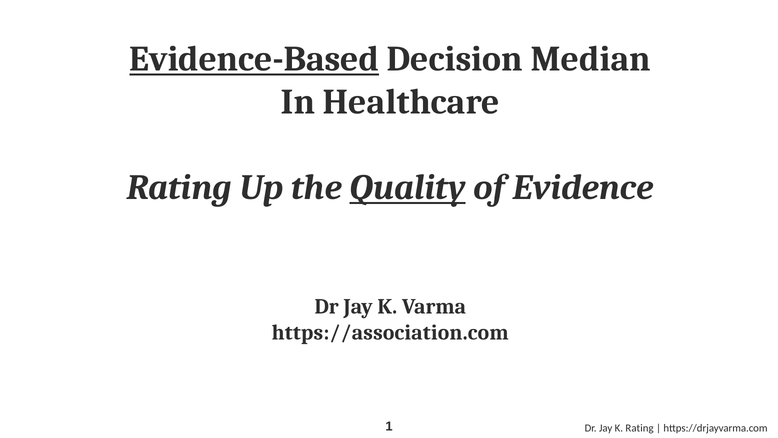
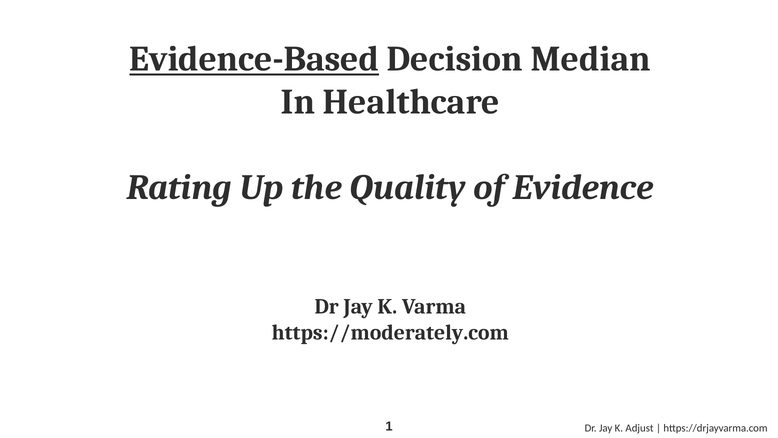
Quality underline: present -> none (408, 187)
https://association.com: https://association.com -> https://moderately.com (390, 332)
K Rating: Rating -> Adjust (640, 428)
